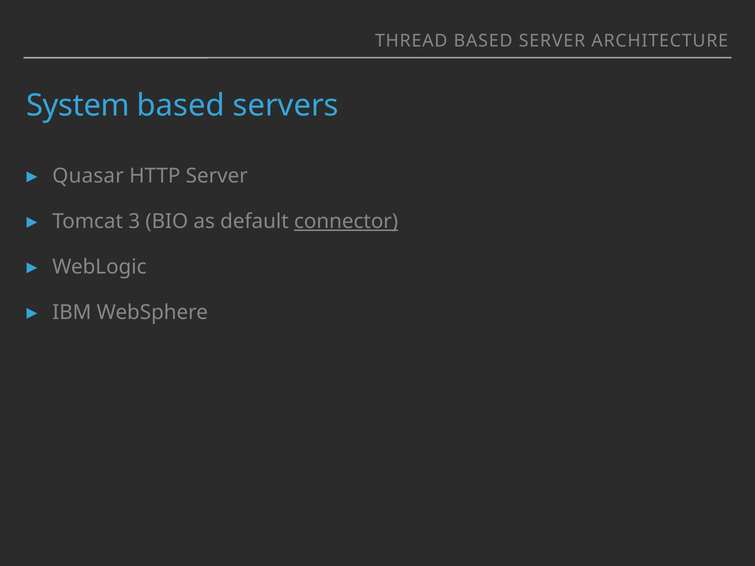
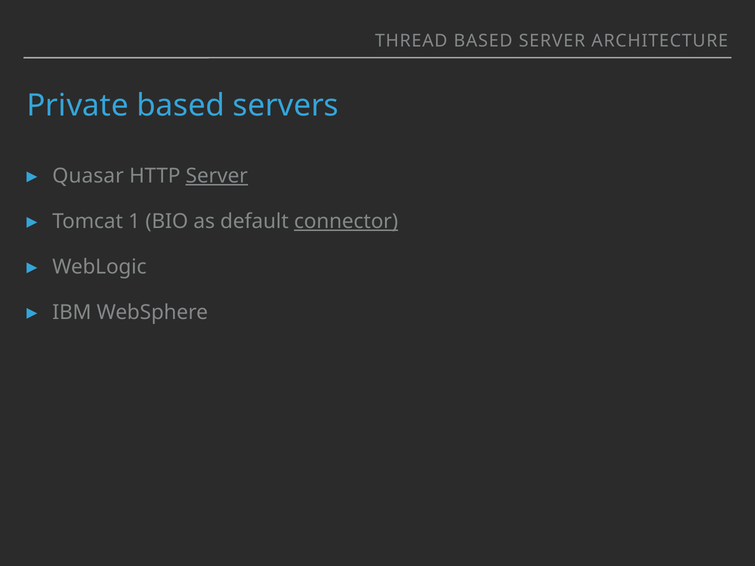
System: System -> Private (78, 106)
Server underline: none -> present (217, 176)
3: 3 -> 1 (134, 221)
